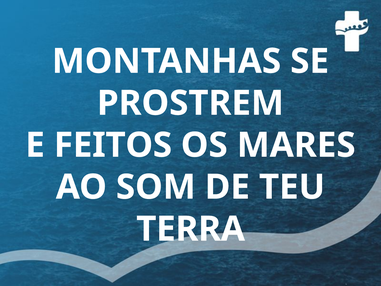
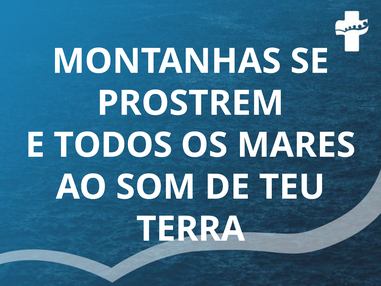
FEITOS: FEITOS -> TODOS (113, 145)
